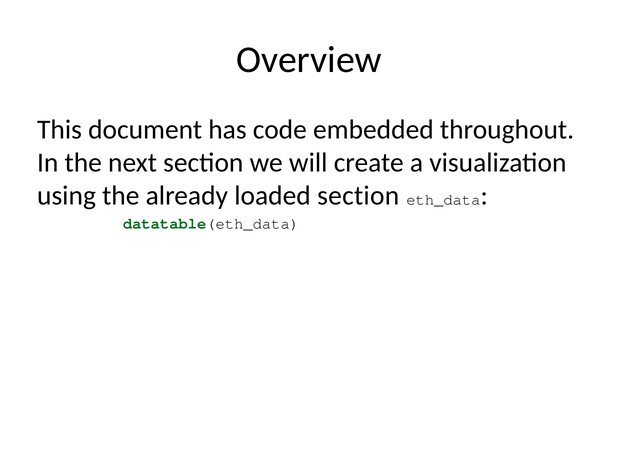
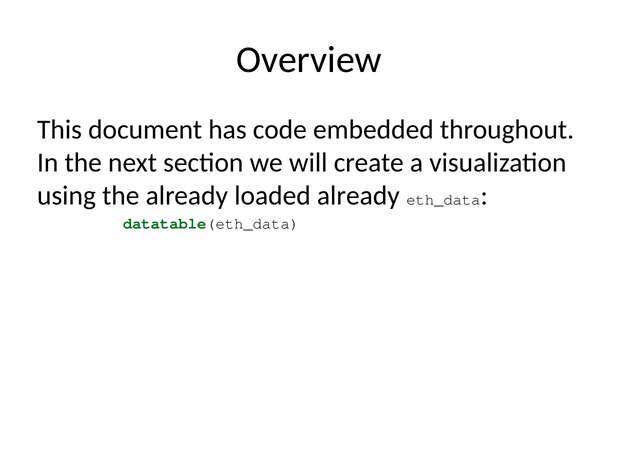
loaded section: section -> already (358, 196)
